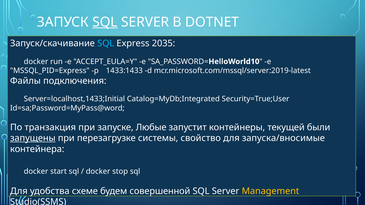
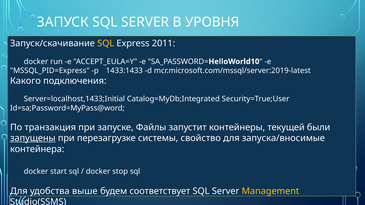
SQL underline: present -> none (105, 22)
DOTNET: DOTNET -> УРОВНЯ (212, 22)
SQL colour: light blue -> yellow (106, 43)
2035: 2035 -> 2011 (164, 43)
Файлы: Файлы -> Какого (25, 81)
Любые: Любые -> Файлы (151, 127)
схеме: схеме -> выше (85, 191)
совершенной: совершенной -> соответствует (160, 191)
